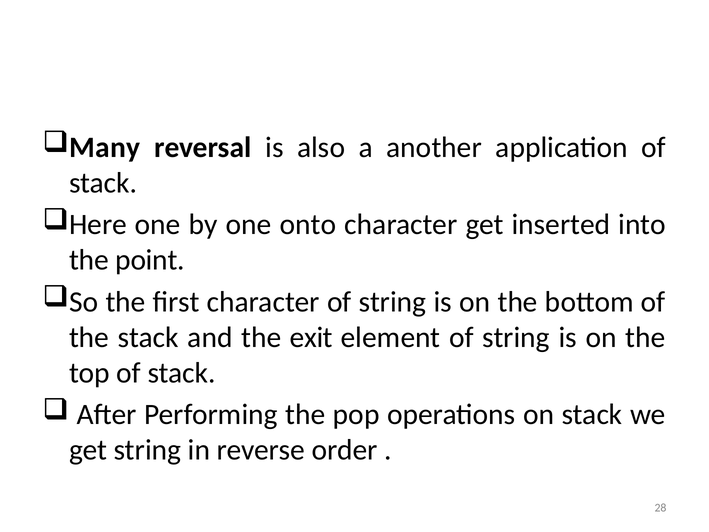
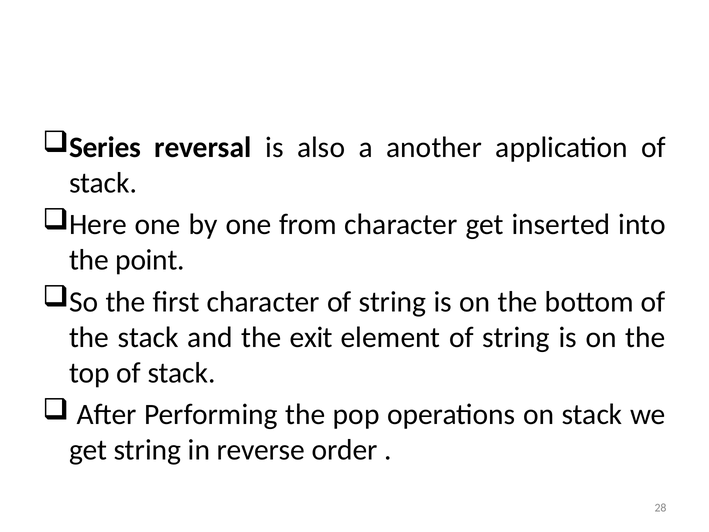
Many: Many -> Series (105, 147)
onto: onto -> from (308, 225)
